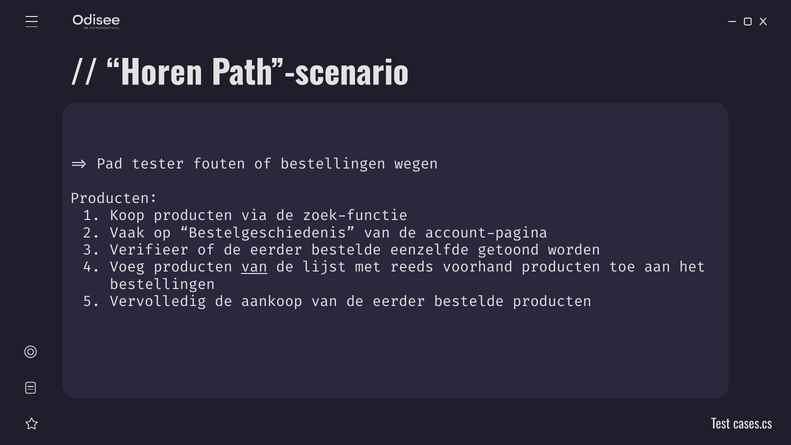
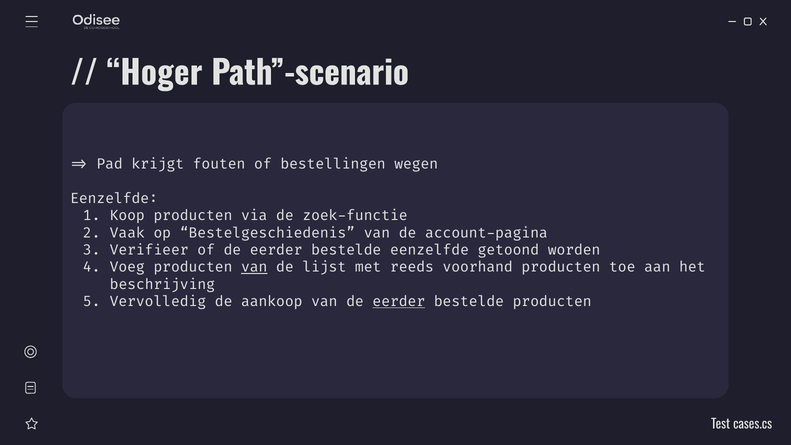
Horen: Horen -> Hoger (155, 74)
tester: tester -> krijgt (158, 164)
Producten: Producten -> Eenzelfde (114, 199)
bestellingen: bestellingen -> beschrijving (162, 284)
eerder underline: none -> present (399, 302)
